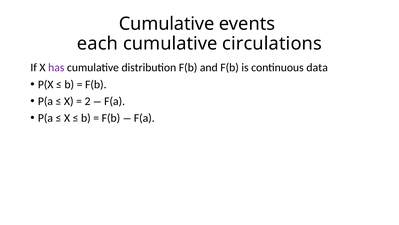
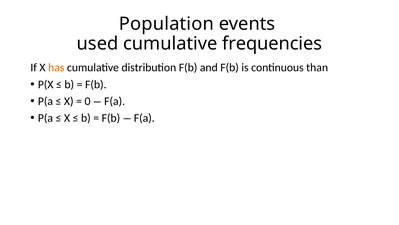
Cumulative: Cumulative -> Population (166, 24)
each: each -> used (98, 43)
circulations: circulations -> frequencies (272, 43)
has colour: purple -> orange (56, 67)
data: data -> than (317, 67)
2: 2 -> 0 (88, 101)
